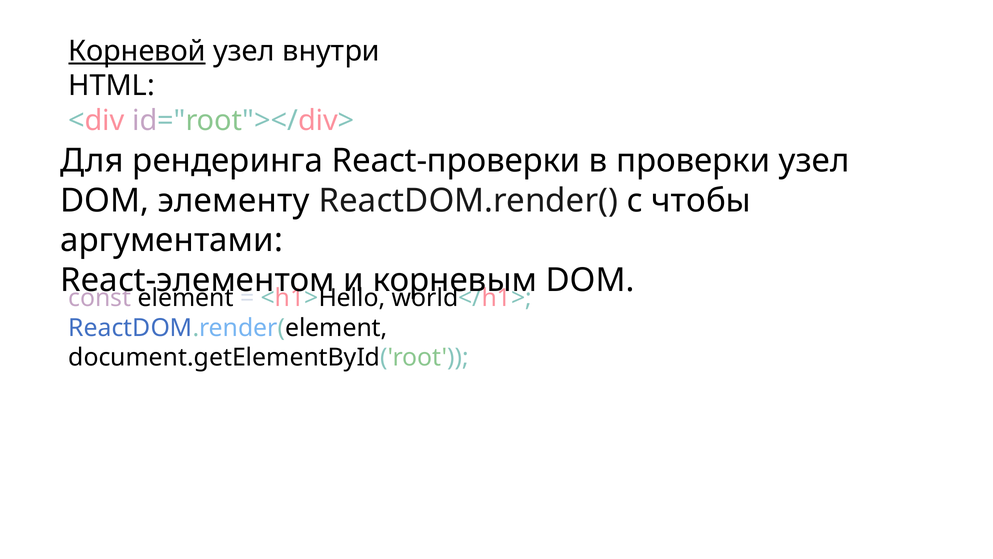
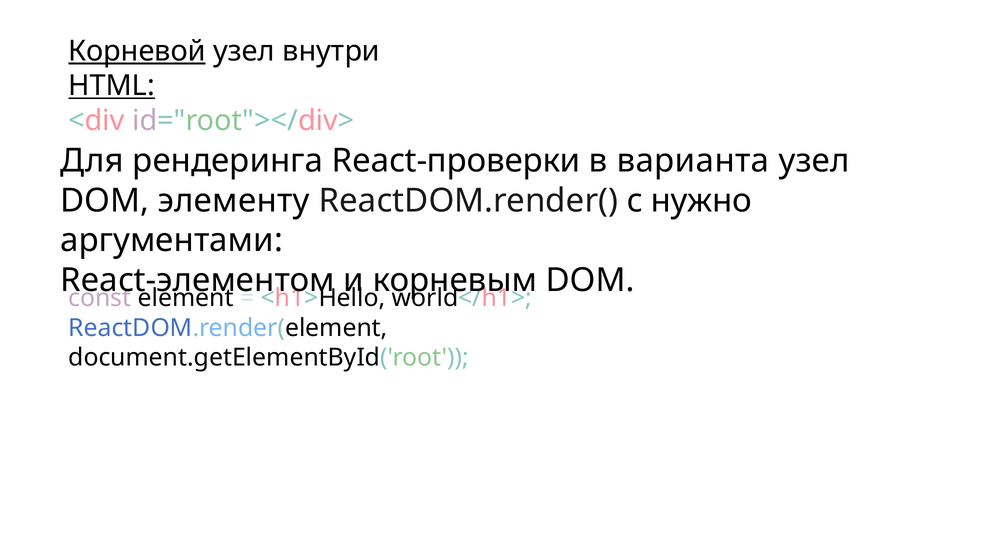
HTML underline: none -> present (112, 86)
проверки: проверки -> варианта (693, 161)
чтобы: чтобы -> нужно (701, 200)
